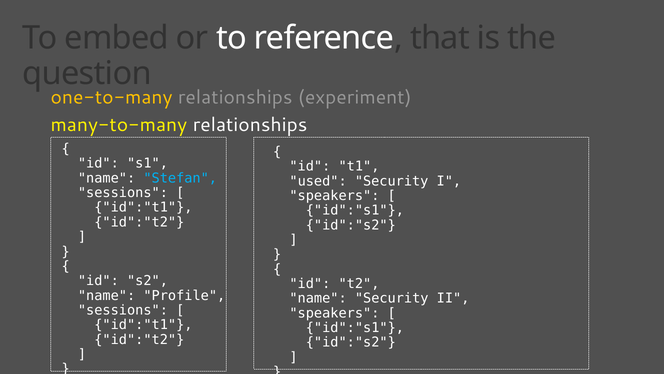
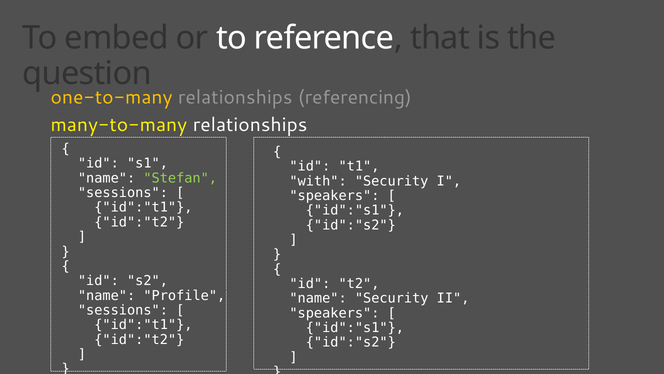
experiment: experiment -> referencing (355, 97)
Stefan colour: light blue -> light green (180, 178)
used: used -> with (318, 181)
